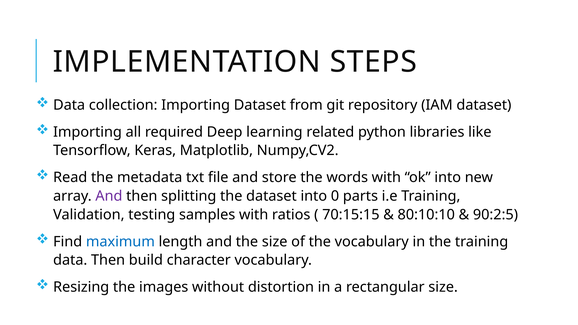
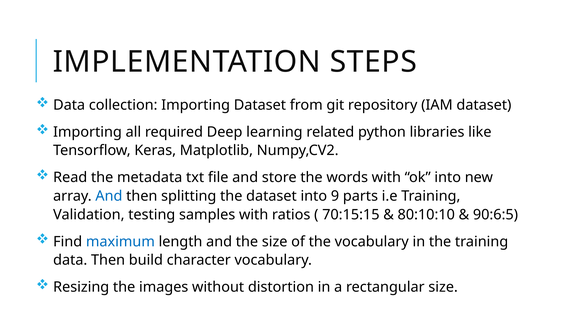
And colour: purple -> blue (109, 196)
0: 0 -> 9 (335, 196)
90:2:5: 90:2:5 -> 90:6:5 (495, 215)
